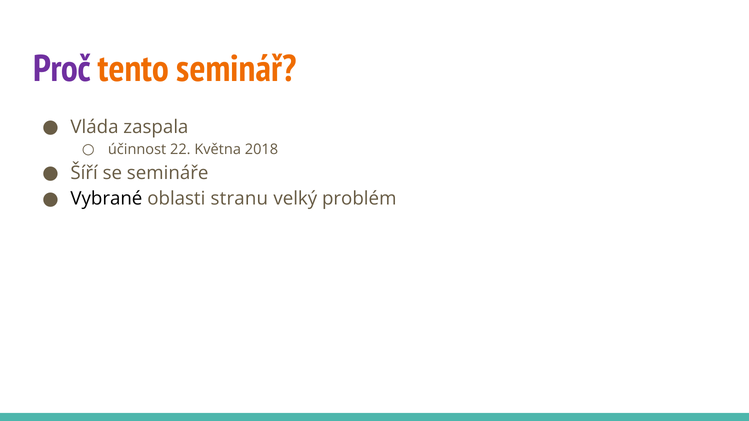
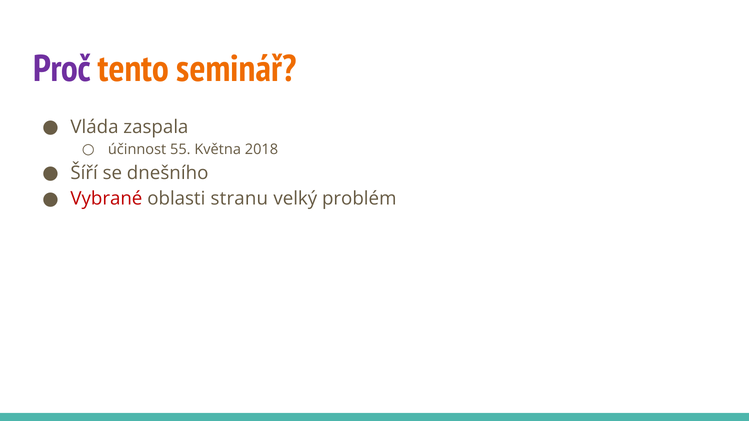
22: 22 -> 55 (180, 149)
semináře: semináře -> dnešního (168, 173)
Vybrané colour: black -> red (106, 199)
